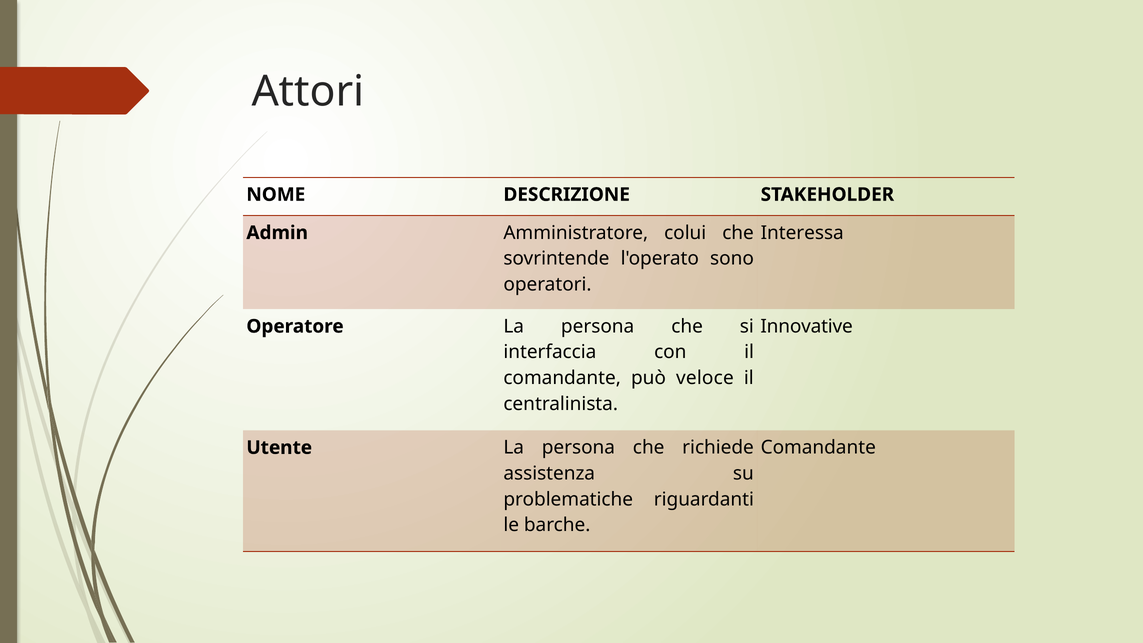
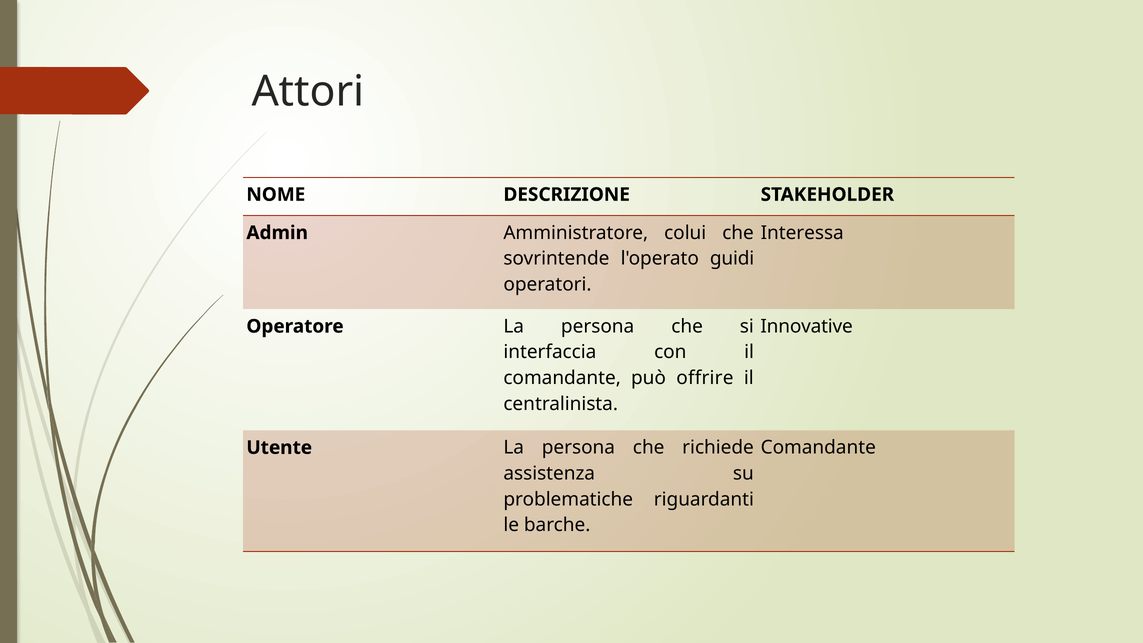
sono: sono -> guidi (732, 259)
veloce: veloce -> offrire (705, 378)
